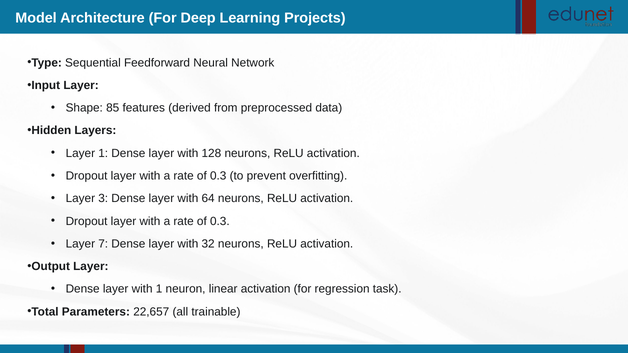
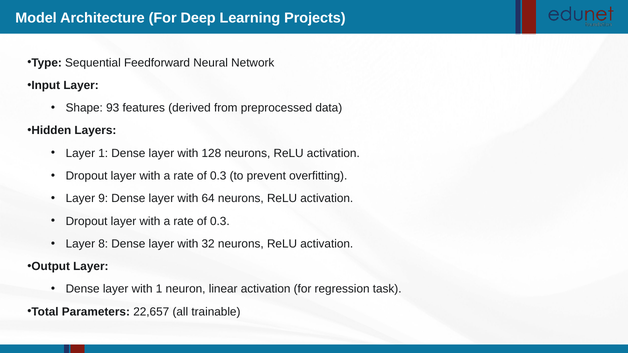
85: 85 -> 93 (113, 108)
3: 3 -> 9 (103, 199)
7: 7 -> 8 (103, 244)
